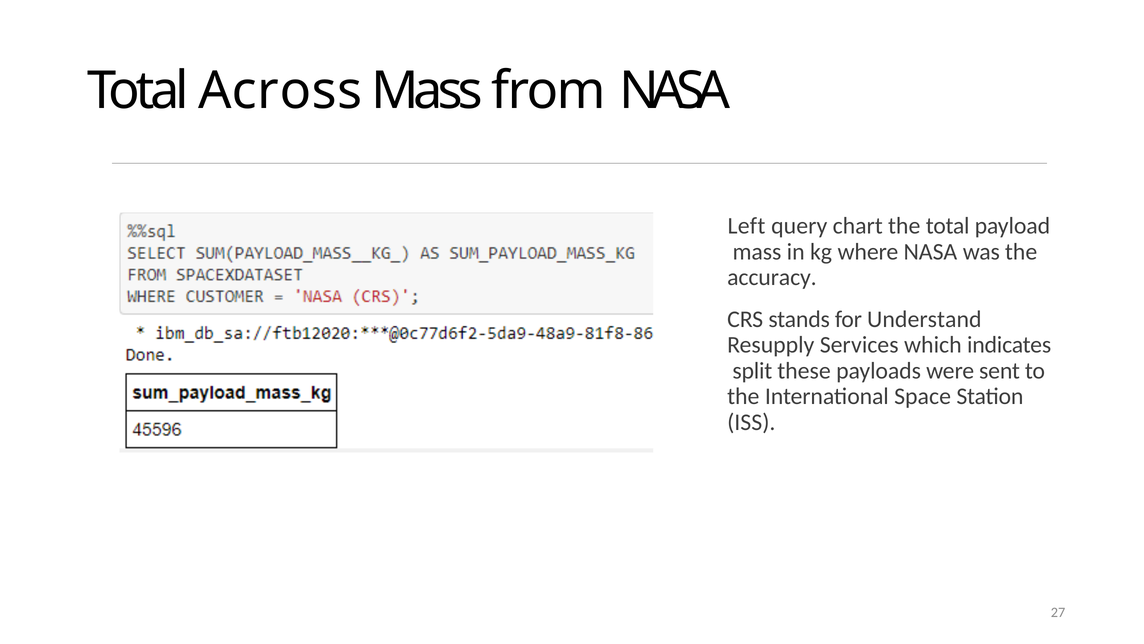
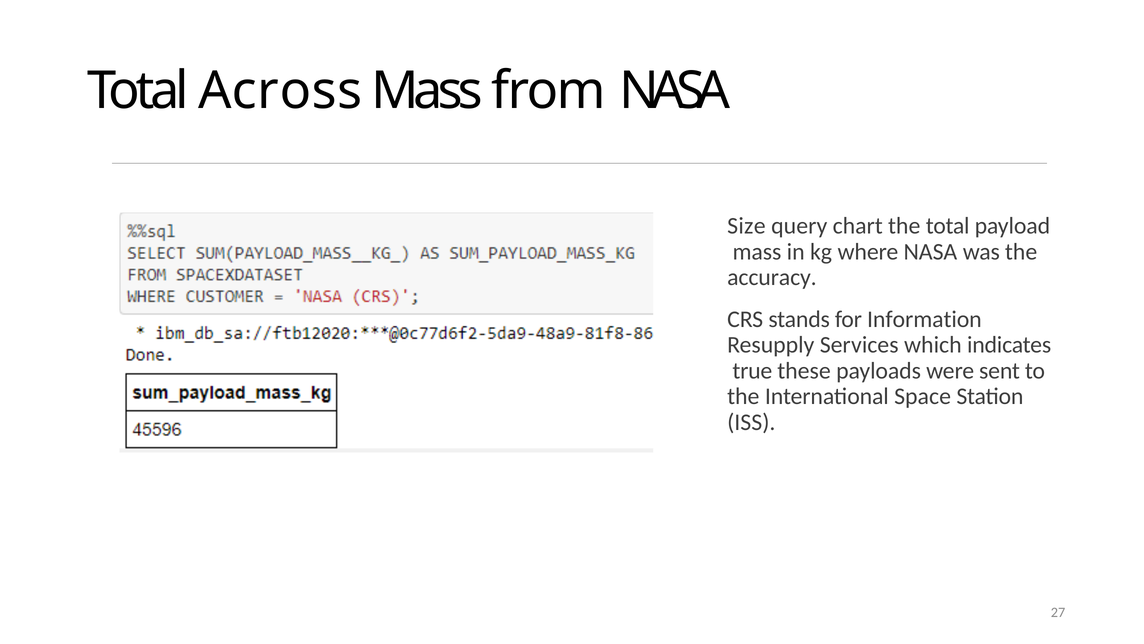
Left: Left -> Size (746, 226)
Understand: Understand -> Information (924, 319)
split: split -> true (752, 371)
